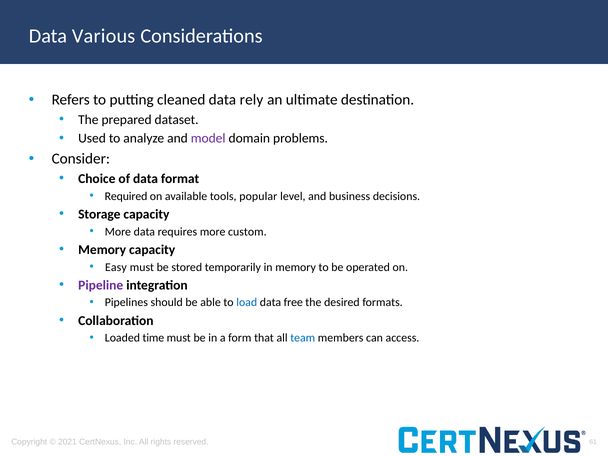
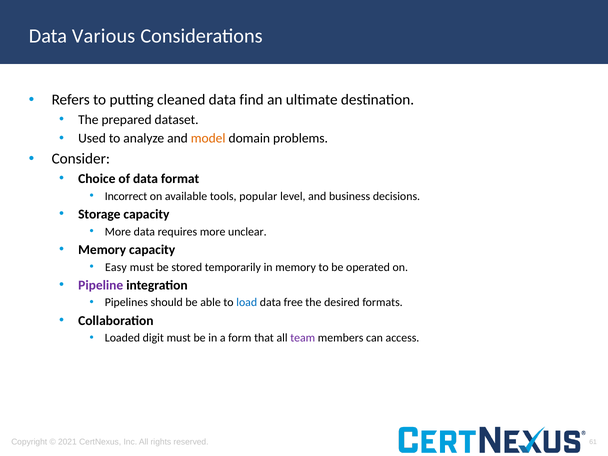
rely: rely -> find (252, 100)
model colour: purple -> orange (208, 139)
Required: Required -> Incorrect (126, 196)
custom: custom -> unclear (247, 232)
time: time -> digit (153, 338)
team colour: blue -> purple (303, 338)
